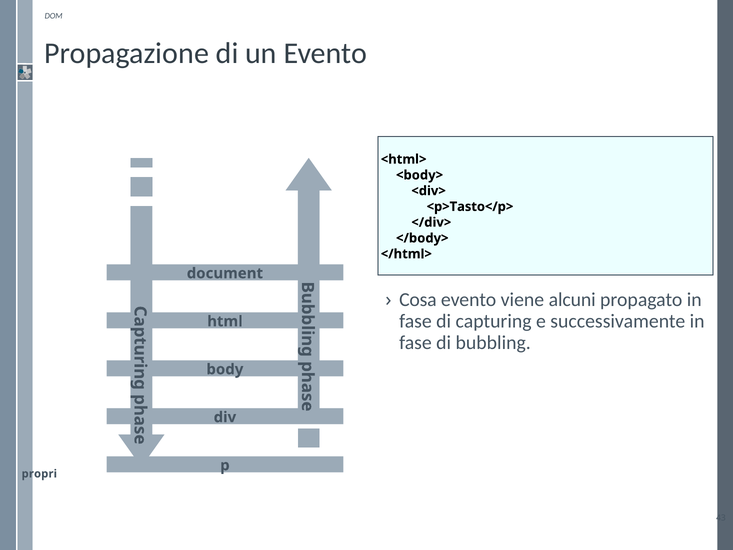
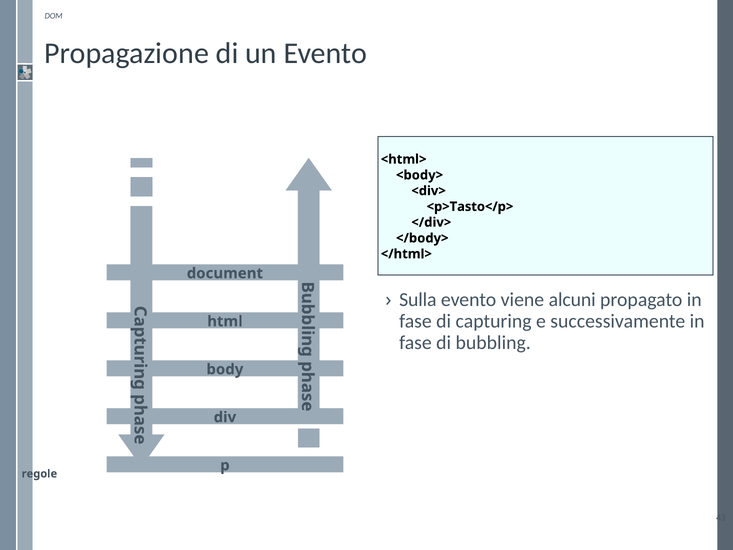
Cosa: Cosa -> Sulla (418, 300)
propri: propri -> regole (39, 474)
